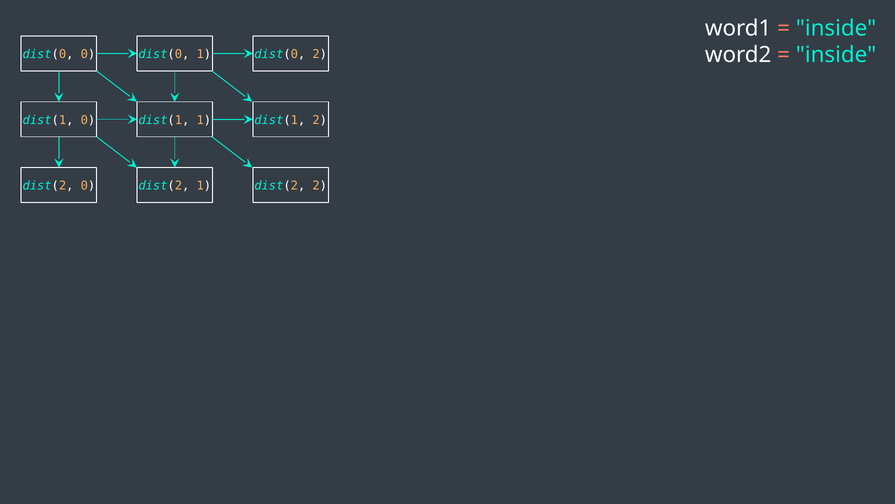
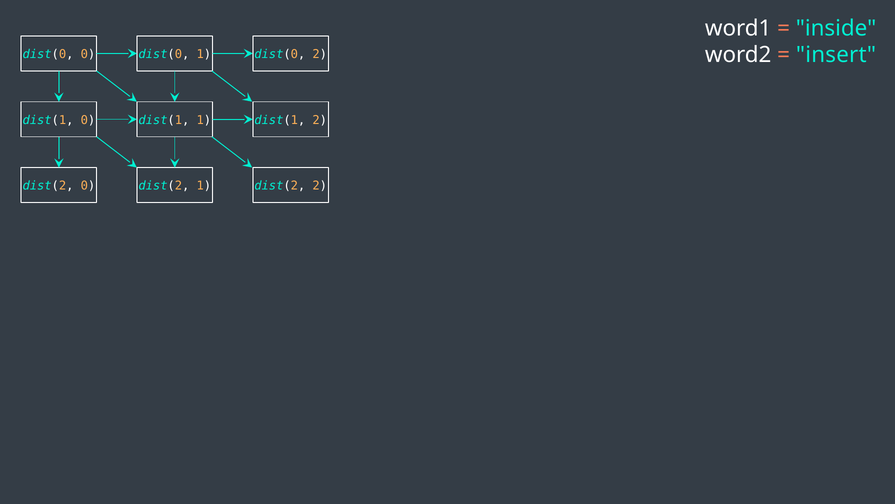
inside: inside -> insert (836, 55)
